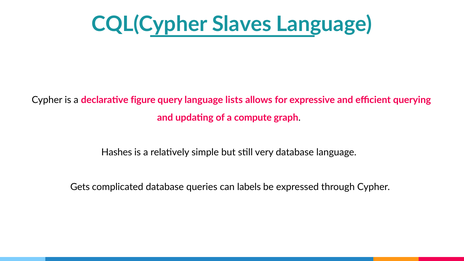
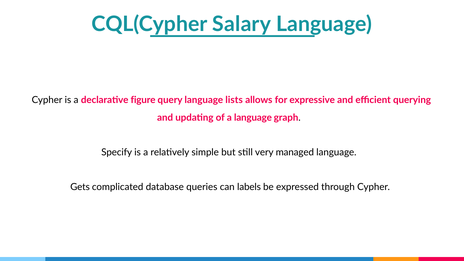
Slaves: Slaves -> Salary (242, 24)
a compute: compute -> language (253, 117)
Hashes: Hashes -> Specify (117, 152)
very database: database -> managed (295, 152)
